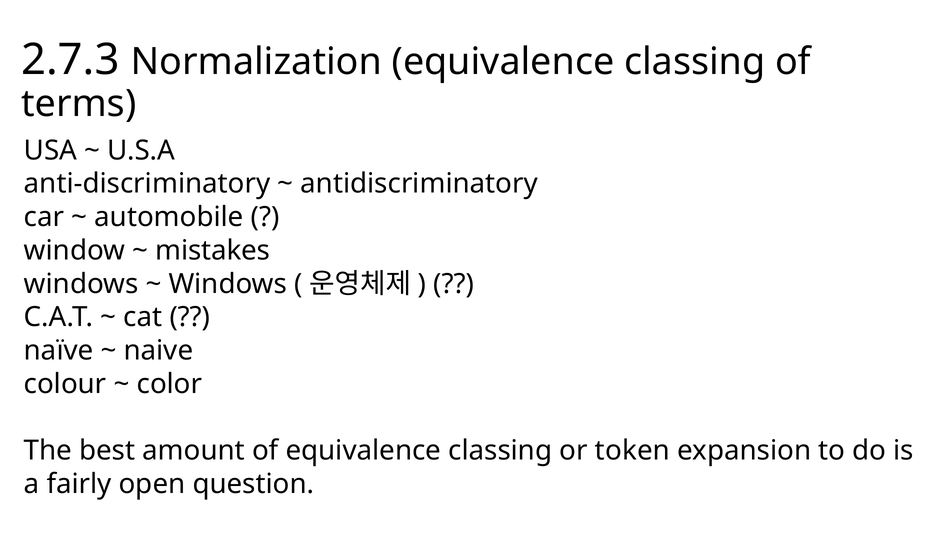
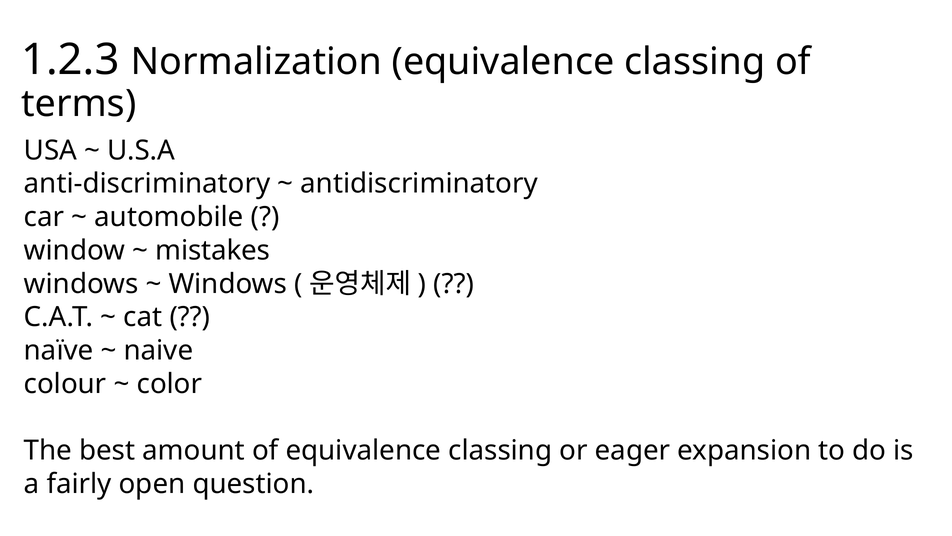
2.7.3: 2.7.3 -> 1.2.3 (70, 60)
token: token -> eager (633, 450)
